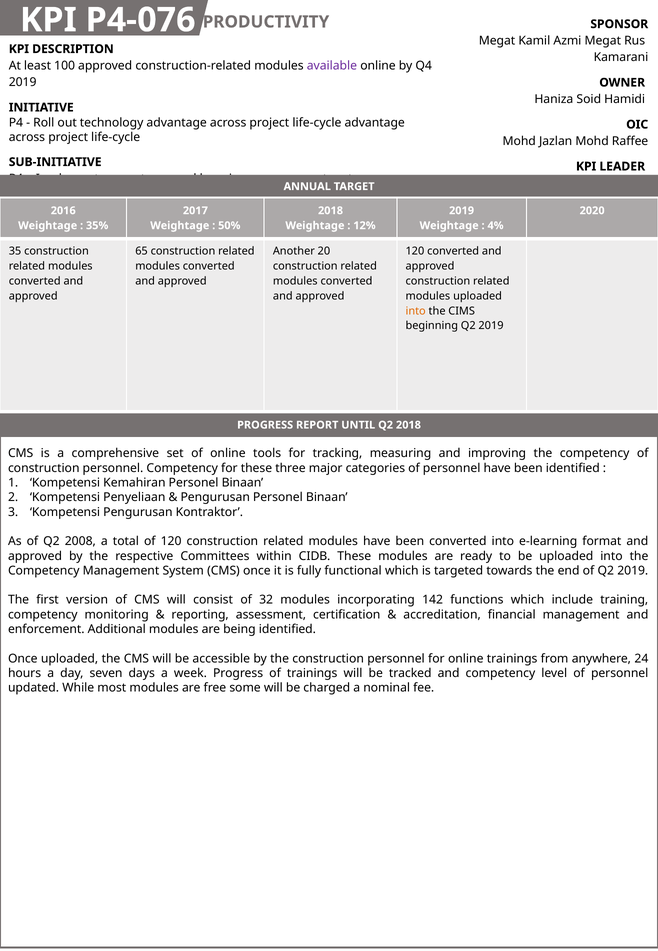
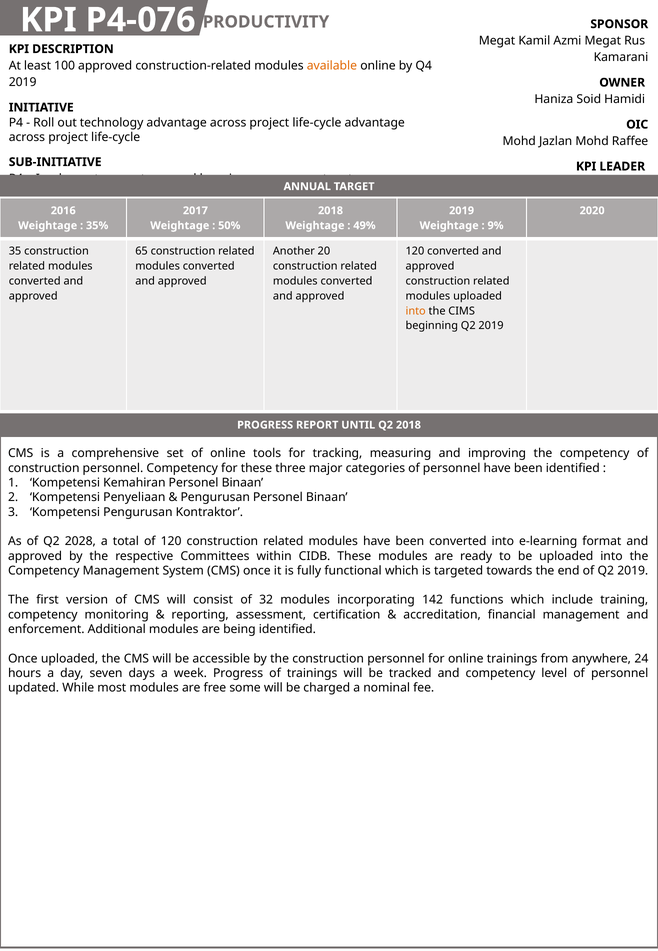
available colour: purple -> orange (332, 66)
12%: 12% -> 49% (364, 225)
4%: 4% -> 9% (496, 225)
2008: 2008 -> 2028 (80, 541)
